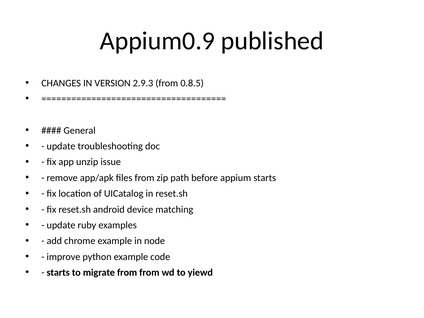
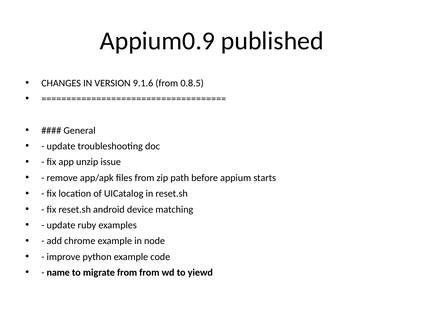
2.9.3: 2.9.3 -> 9.1.6 (143, 83)
starts: starts -> name (58, 273)
